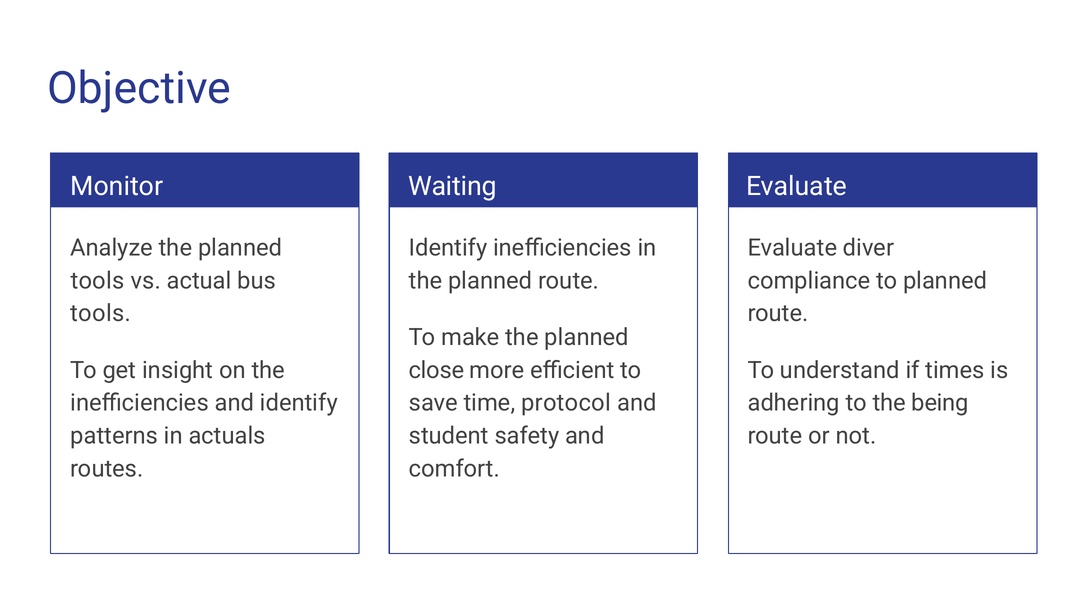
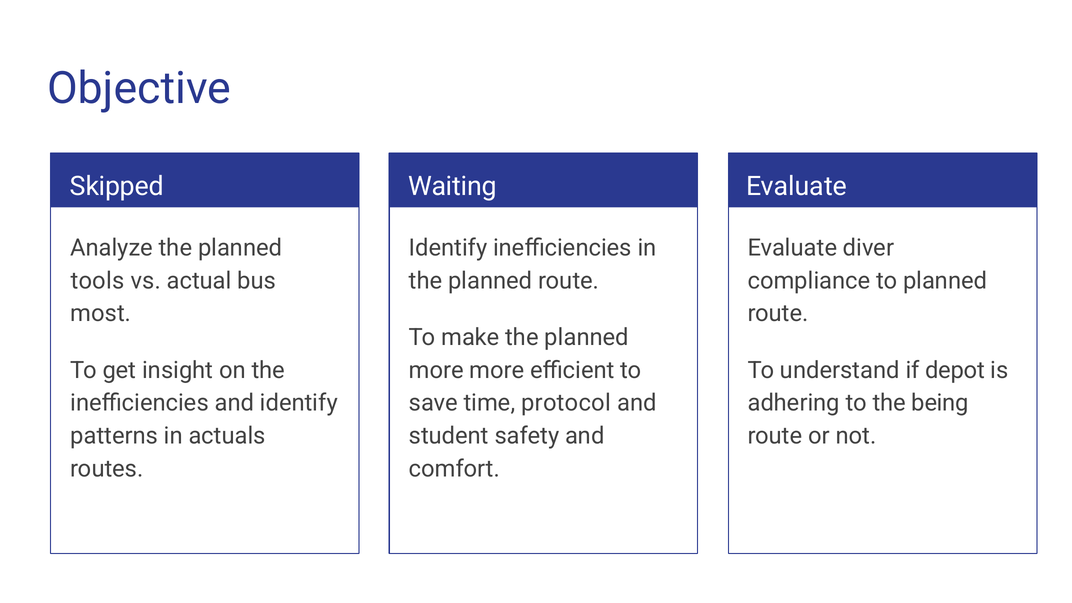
Monitor: Monitor -> Skipped (117, 186)
tools: tools -> most (101, 314)
close: close -> more (436, 370)
times: times -> depot (955, 370)
